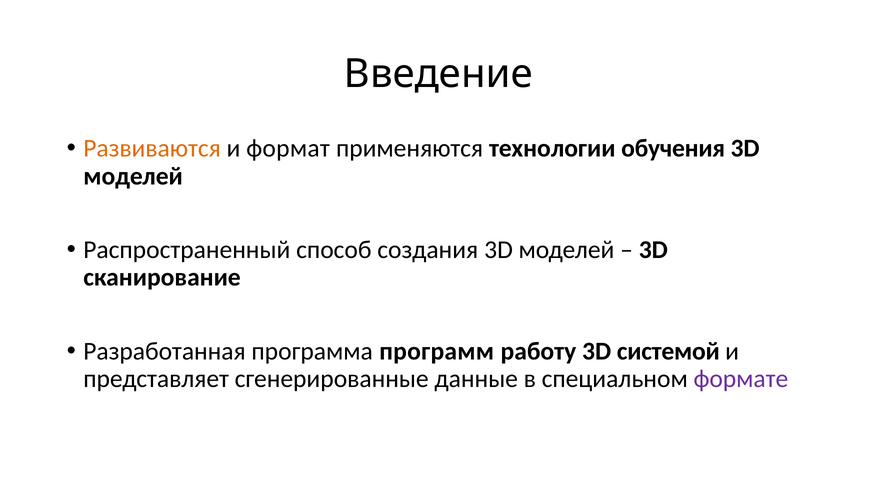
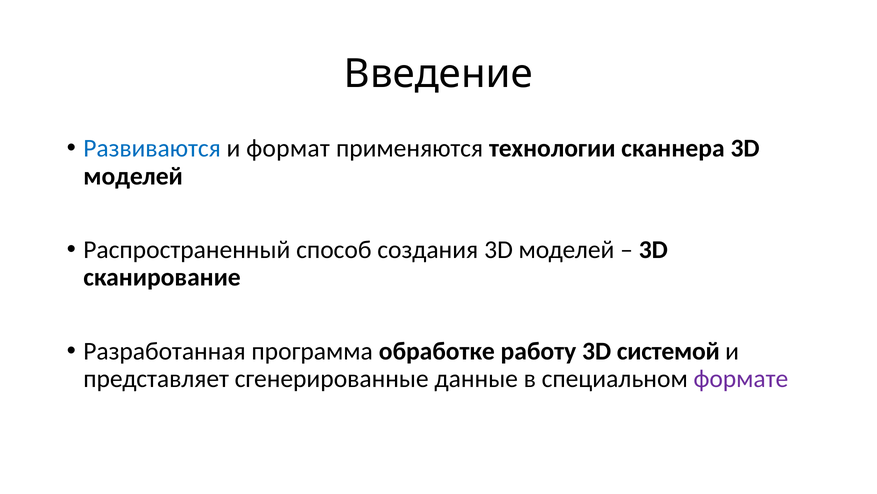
Развиваются colour: orange -> blue (152, 148)
обучения: обучения -> сканнера (673, 148)
программ: программ -> обработке (437, 351)
